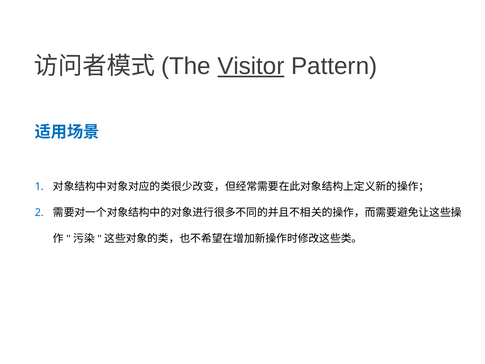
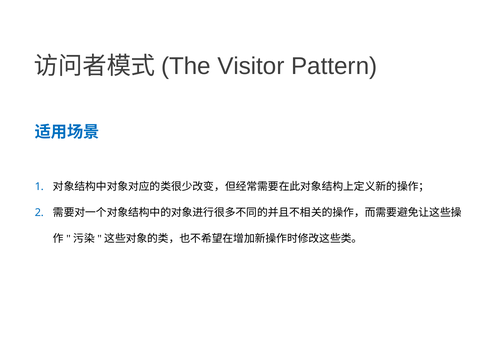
Visitor underline: present -> none (251, 66)
